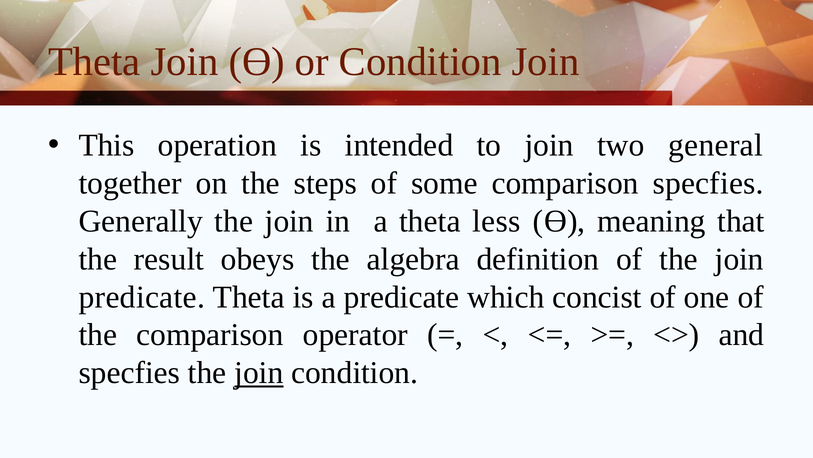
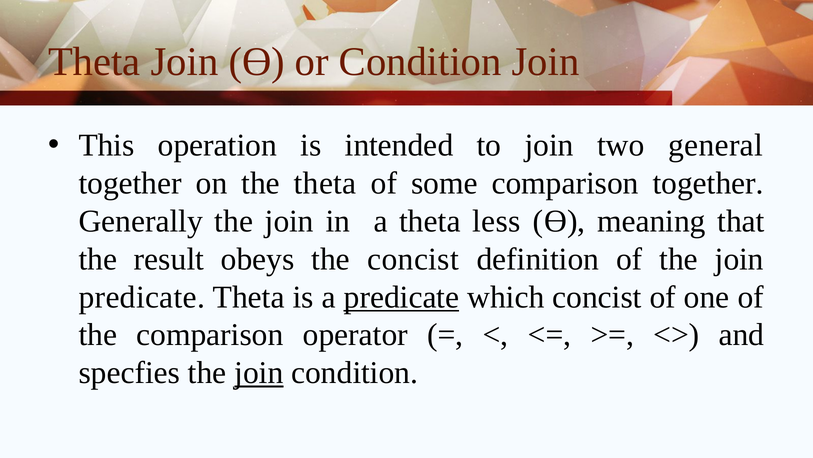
the steps: steps -> theta (325, 183)
comparison specfies: specfies -> together (708, 183)
the algebra: algebra -> concist (413, 259)
predicate underline: none -> present (401, 297)
